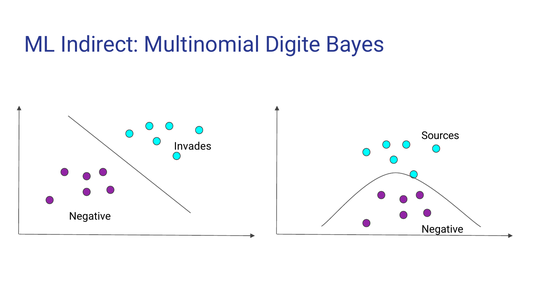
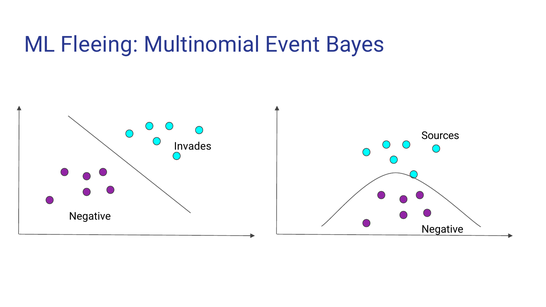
Indirect: Indirect -> Fleeing (99, 45)
Digite: Digite -> Event (293, 45)
